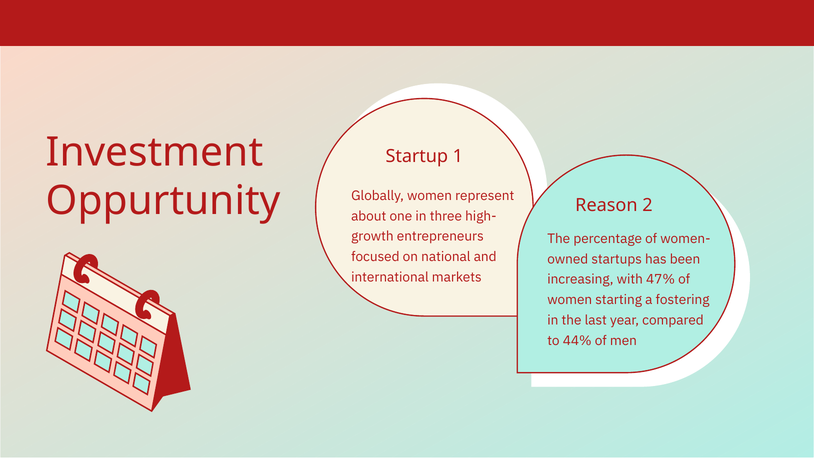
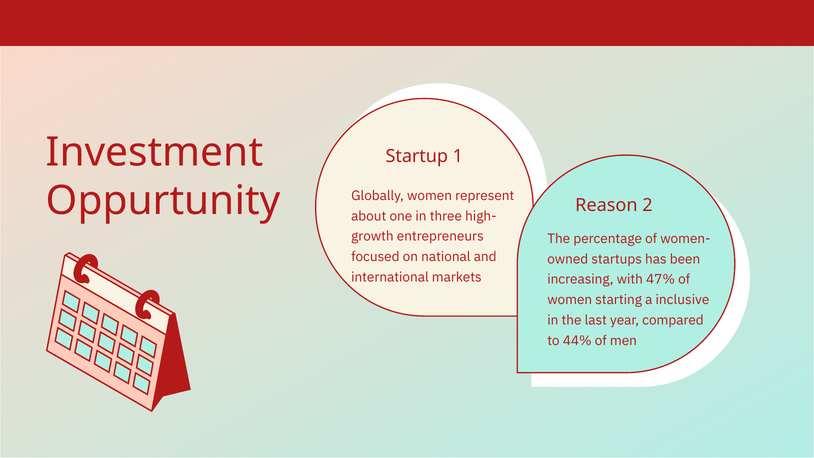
fostering: fostering -> inclusive (682, 300)
